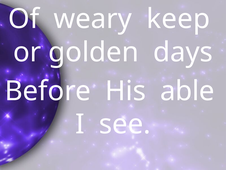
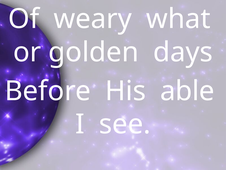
keep: keep -> what (178, 19)
